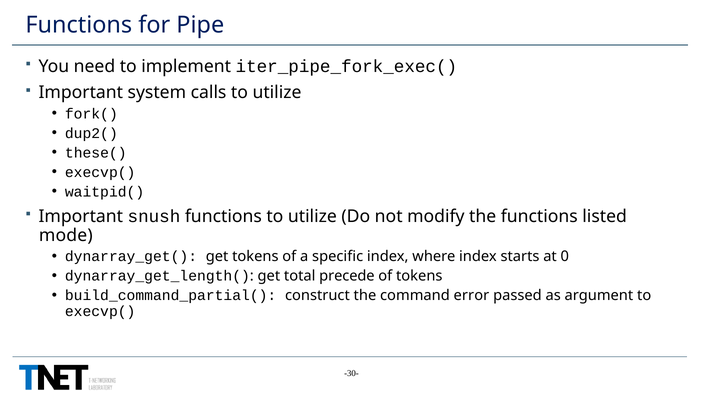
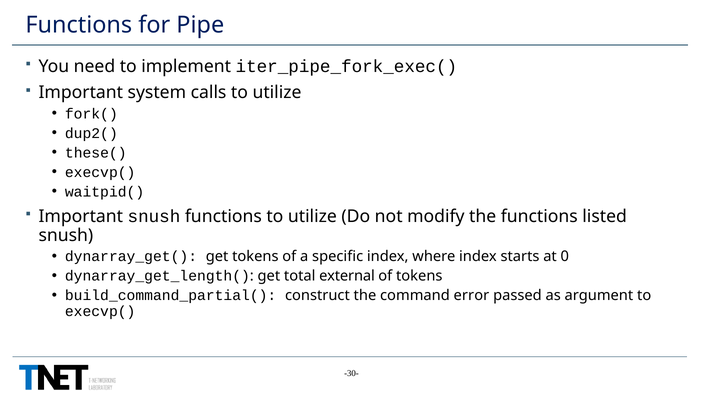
mode: mode -> snush (66, 235)
precede: precede -> external (347, 276)
